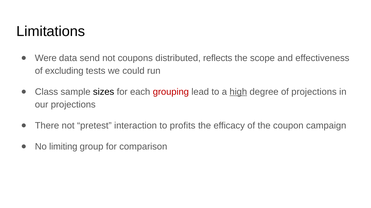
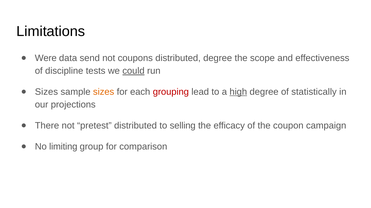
distributed reflects: reflects -> degree (218, 58)
excluding: excluding -> discipline (64, 71)
could underline: none -> present (133, 71)
Class: Class -> Sizes (46, 92)
sizes colour: black -> orange (104, 92)
of projections: projections -> statistically (314, 92)
pretest interaction: interaction -> distributed (136, 126)
profits: profits -> selling (183, 126)
